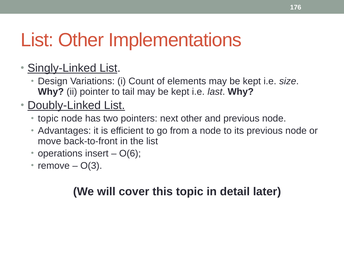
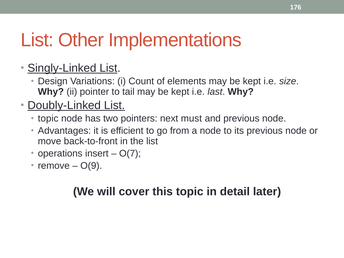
next other: other -> must (191, 119)
O(6: O(6 -> O(7 (130, 153)
O(3: O(3 -> O(9 (91, 166)
